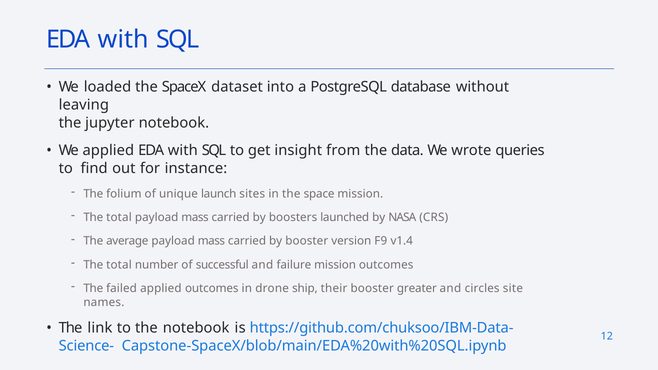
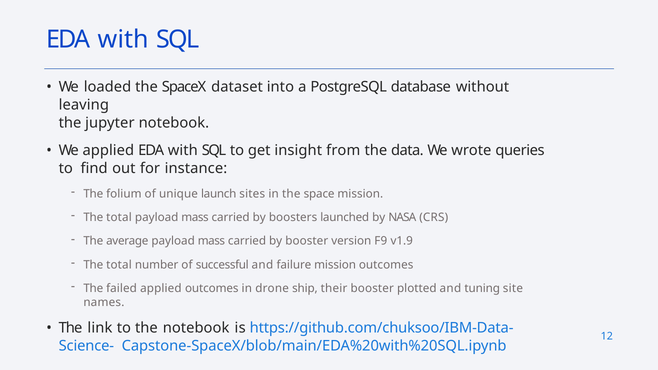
v1.4: v1.4 -> v1.9 (402, 241)
greater: greater -> plotted (417, 289)
circles: circles -> tuning (482, 289)
